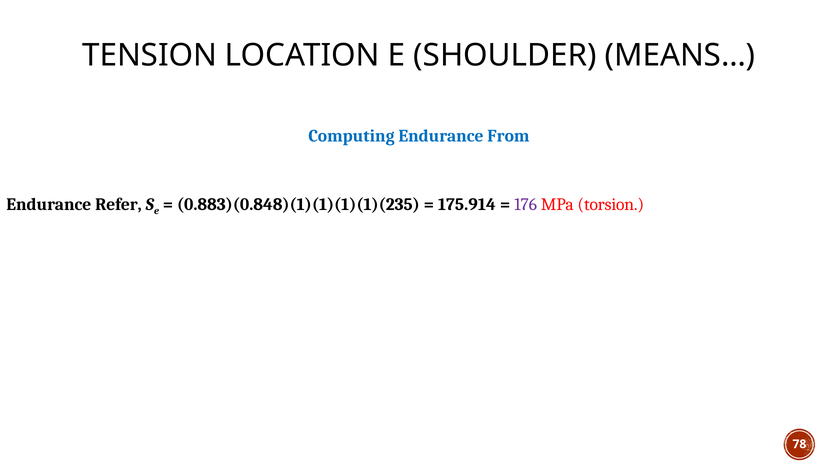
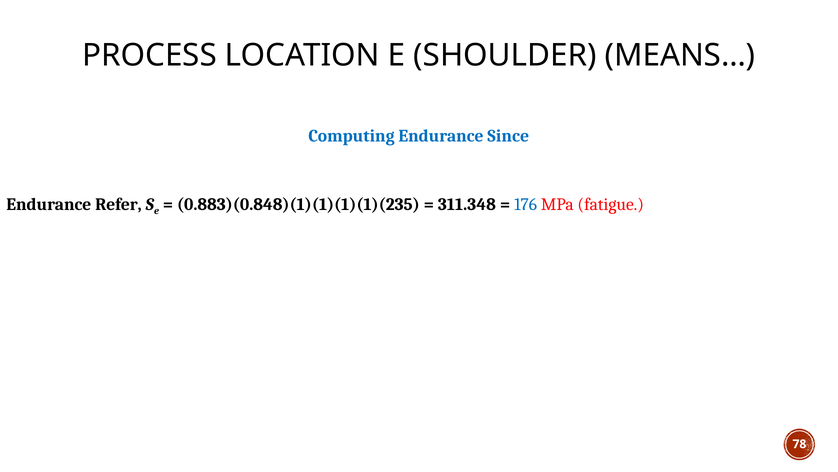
TENSION: TENSION -> PROCESS (150, 55)
From: From -> Since (508, 136)
175.914: 175.914 -> 311.348 (467, 204)
176 colour: purple -> blue (526, 204)
torsion: torsion -> fatigue (611, 204)
